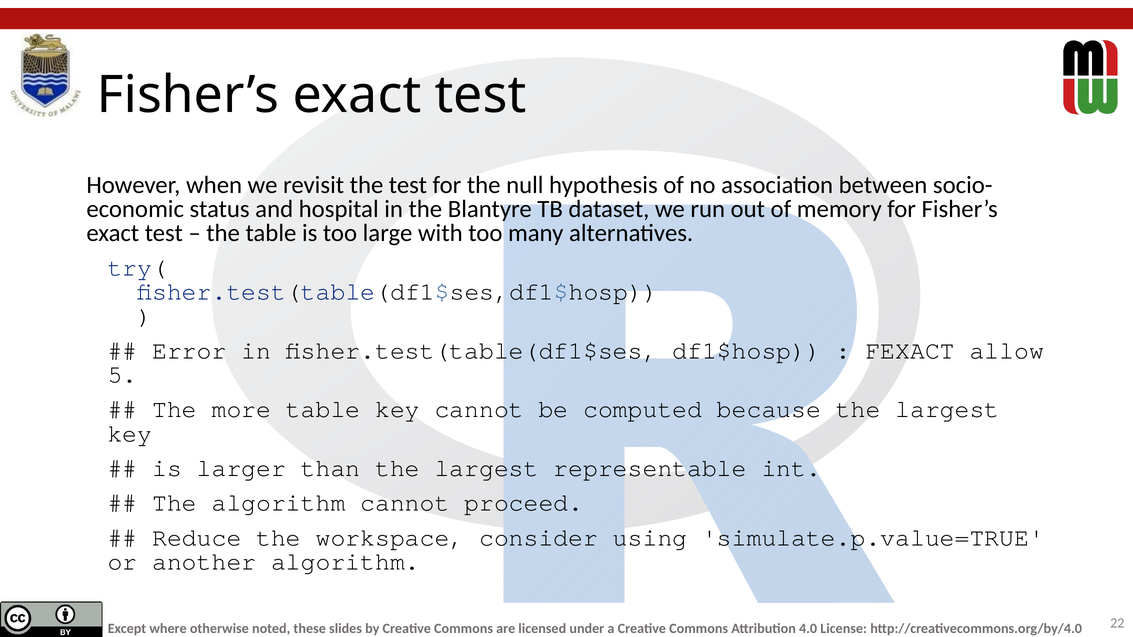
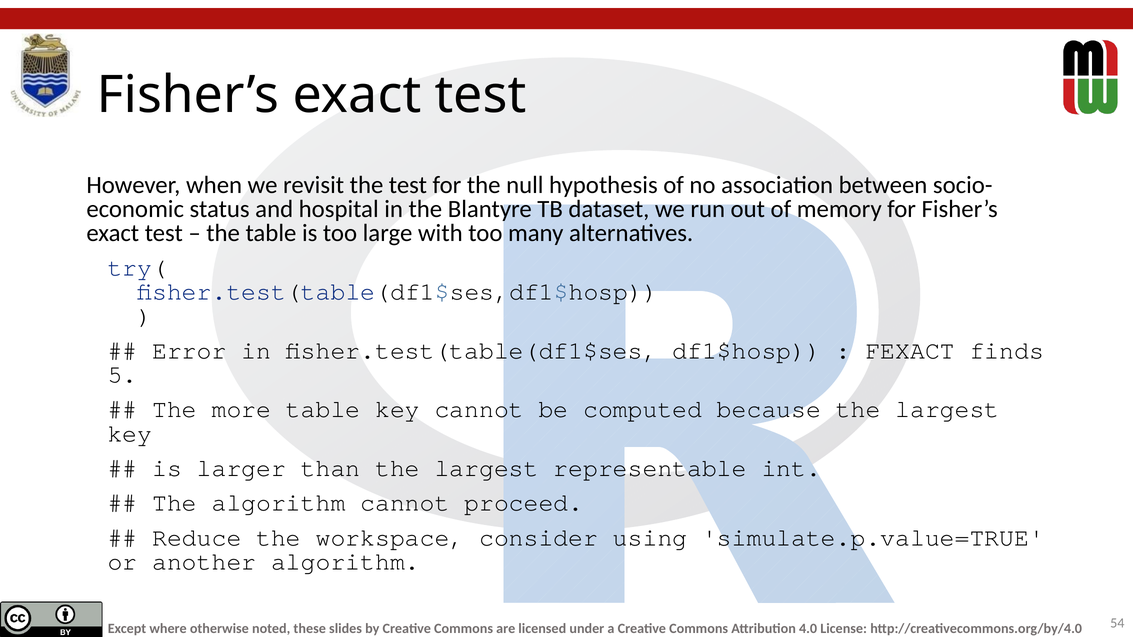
allow: allow -> finds (1007, 351)
22: 22 -> 54 (1117, 623)
